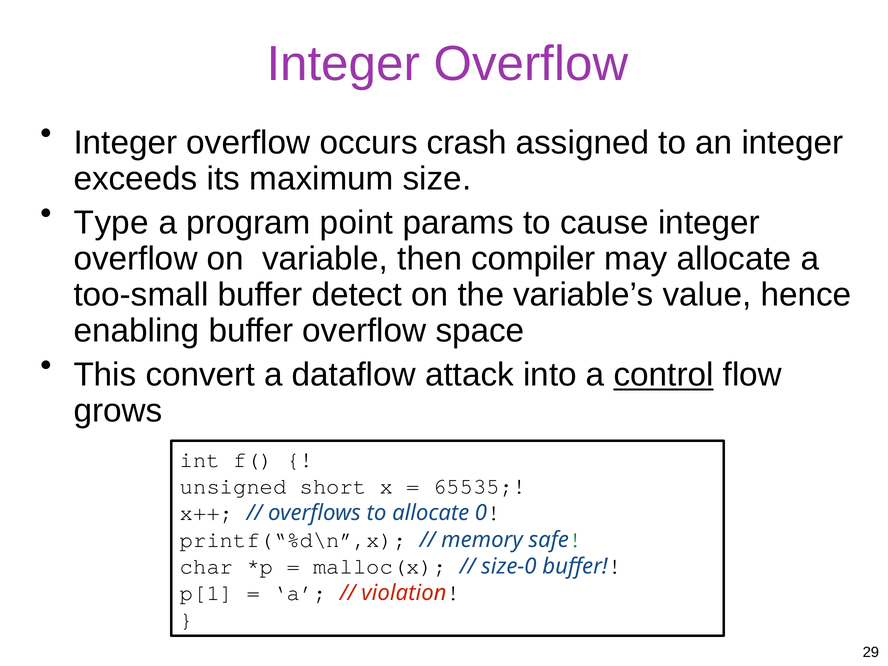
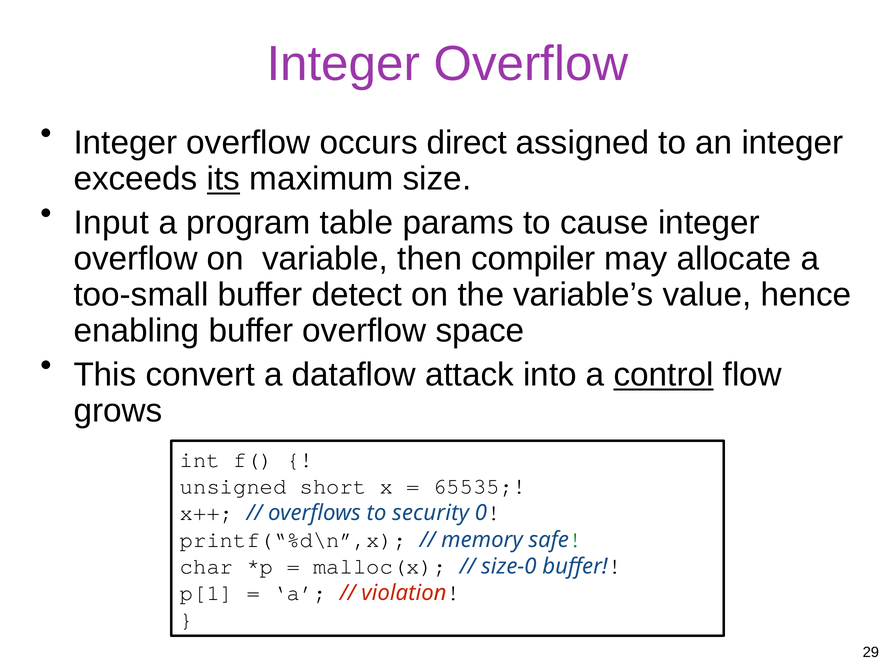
crash: crash -> direct (467, 143)
its underline: none -> present (223, 179)
Type: Type -> Input (111, 223)
point: point -> table (356, 223)
to allocate: allocate -> security (431, 513)
